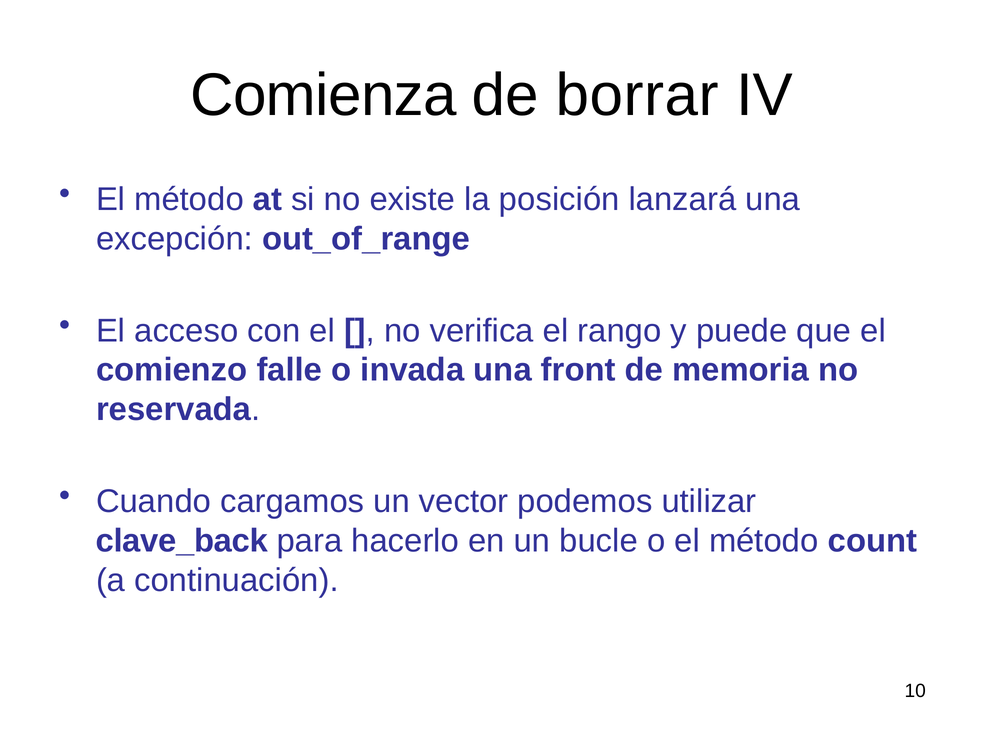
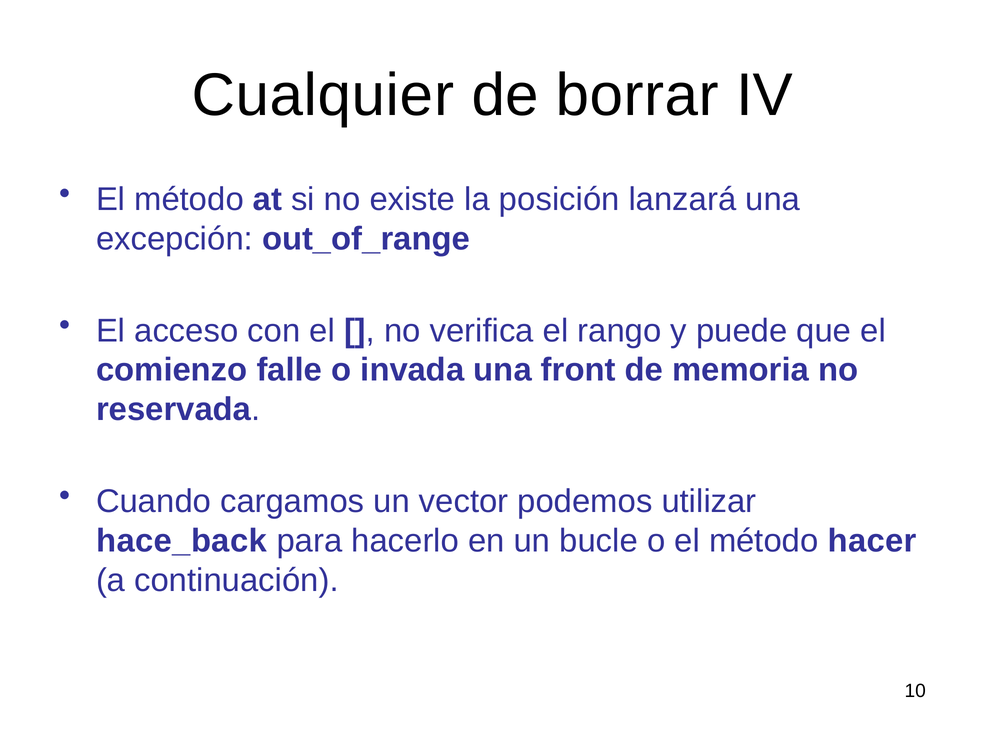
Comienza: Comienza -> Cualquier (323, 95)
clave_back: clave_back -> hace_back (182, 541)
count: count -> hacer (872, 541)
